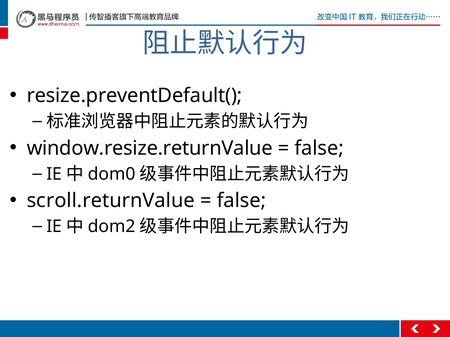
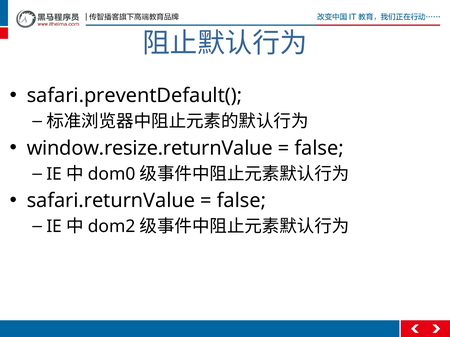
resize.preventDefault(: resize.preventDefault( -> safari.preventDefault( (134, 96)
scroll.returnValue: scroll.returnValue -> safari.returnValue (111, 201)
